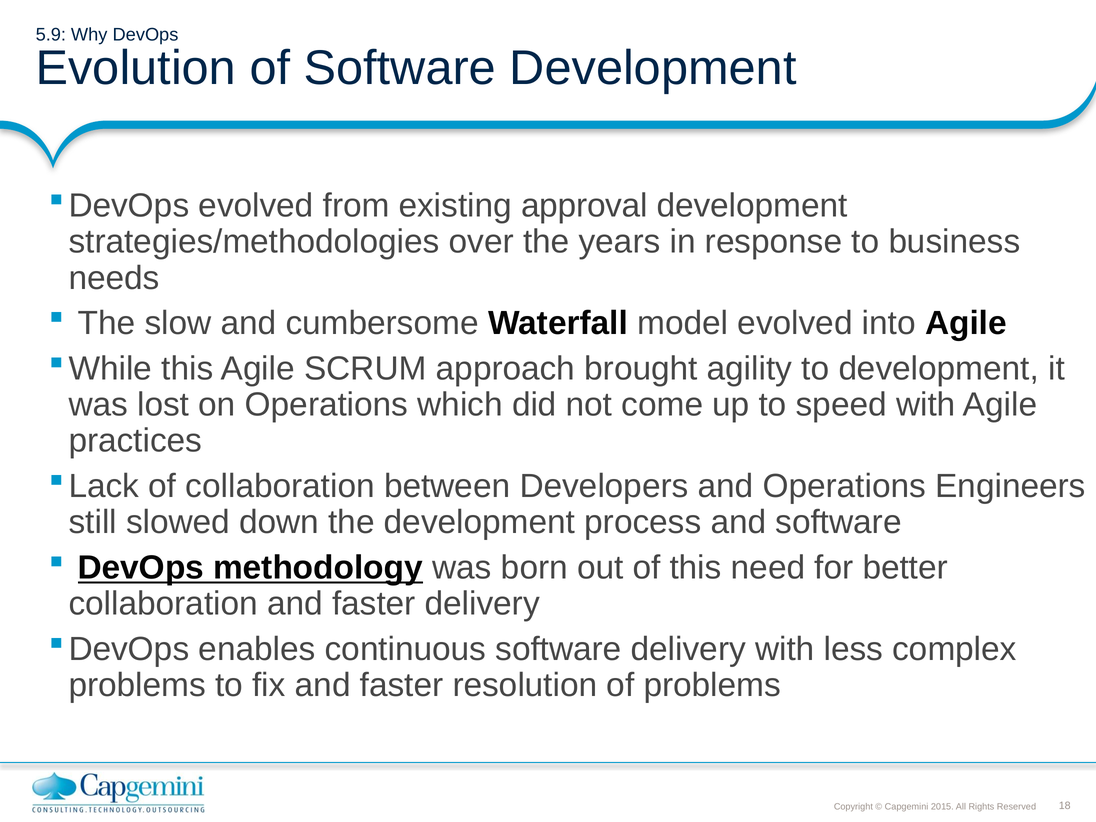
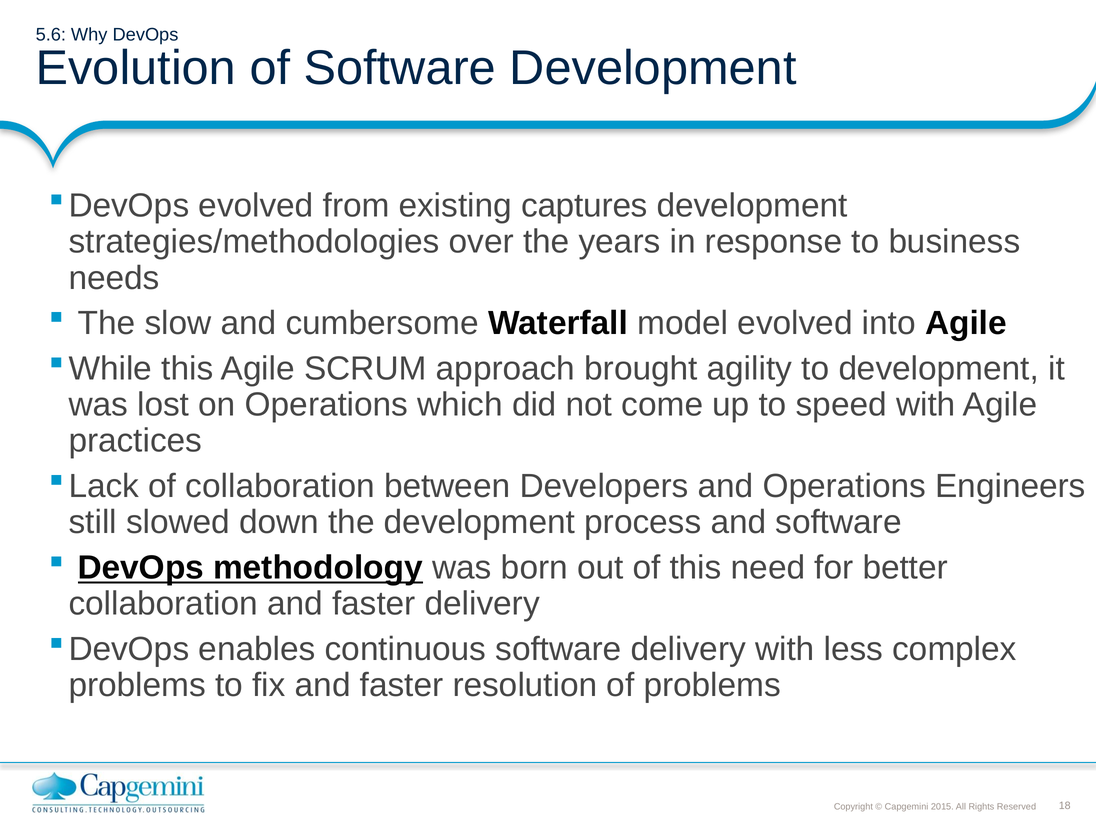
5.9: 5.9 -> 5.6 (51, 35)
approval: approval -> captures (584, 206)
